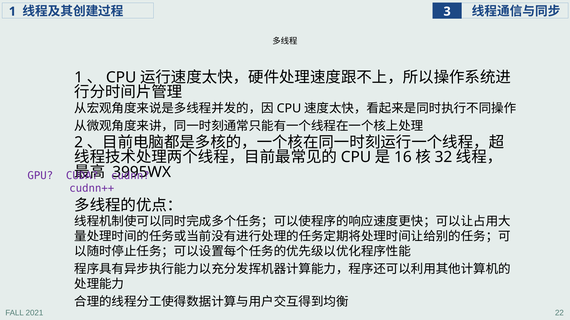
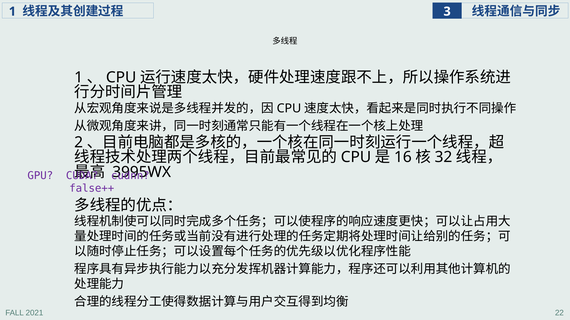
cudnn++: cudnn++ -> false++ (92, 189)
